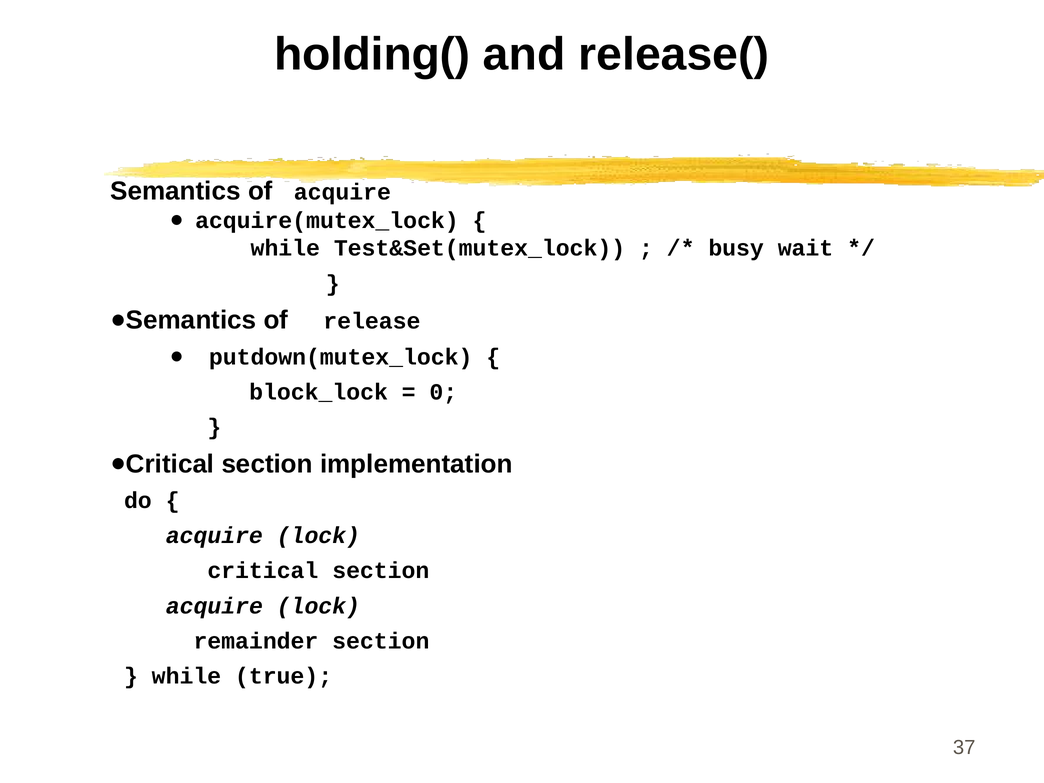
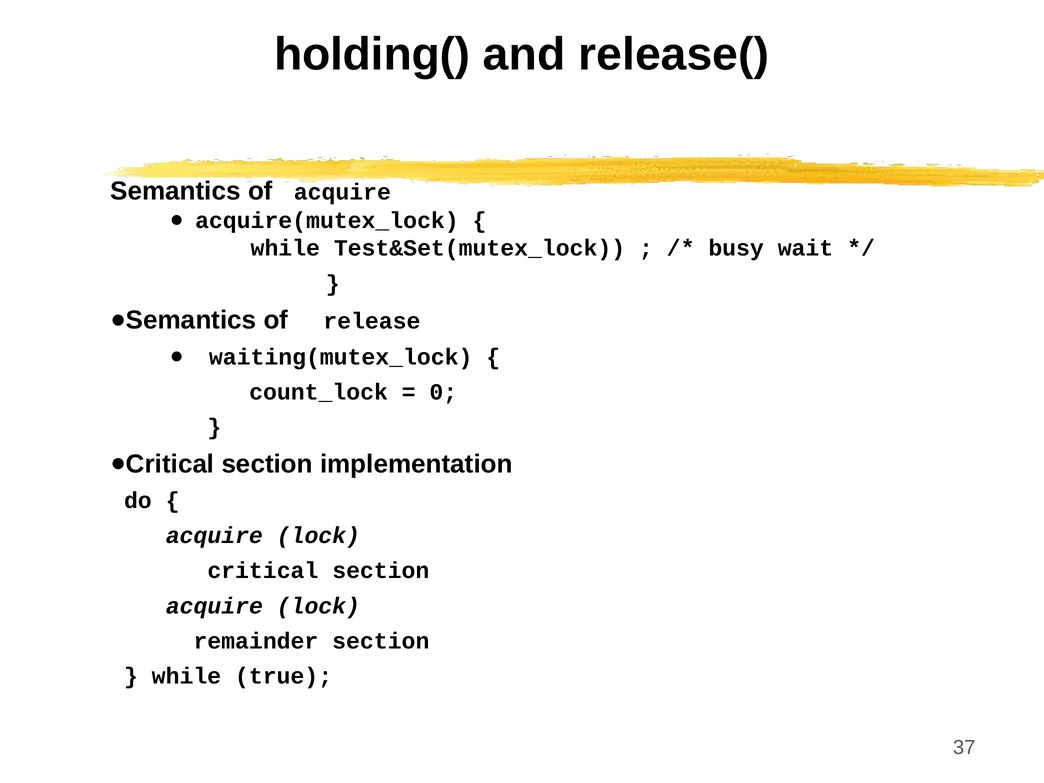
putdown(mutex_lock: putdown(mutex_lock -> waiting(mutex_lock (341, 357)
block_lock: block_lock -> count_lock (319, 392)
